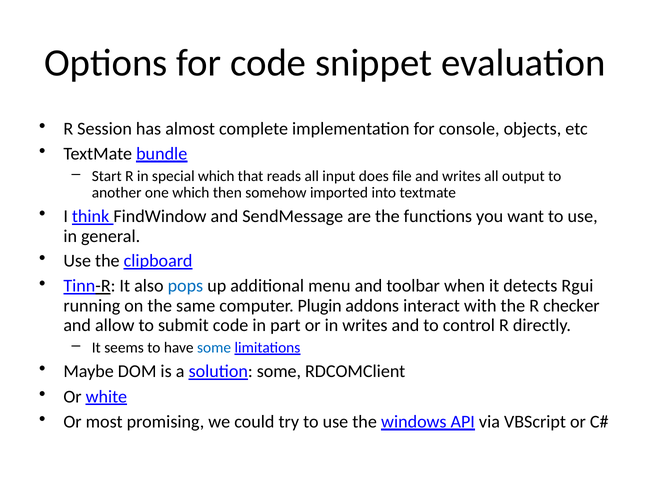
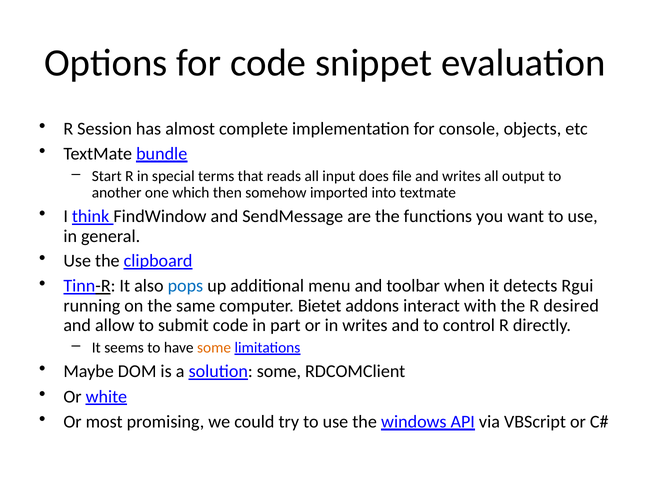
special which: which -> terms (216, 176)
Plugin: Plugin -> Bietet (320, 306)
checker: checker -> desired (571, 306)
some colour: blue -> orange (214, 348)
